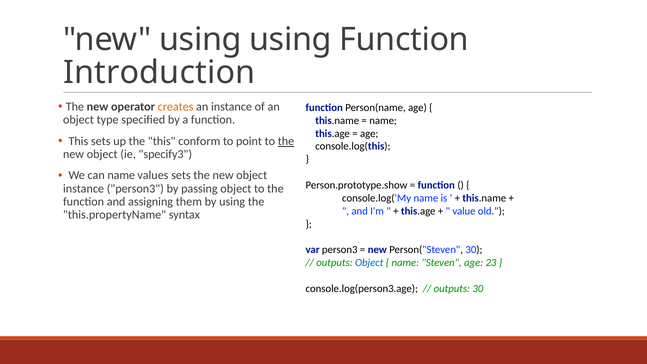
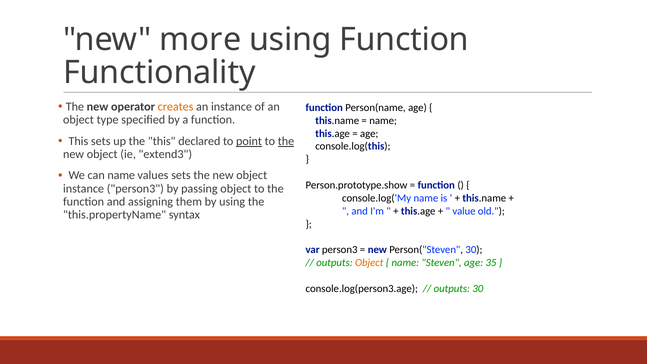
new using: using -> more (200, 39)
Introduction: Introduction -> Functionality (159, 72)
conform: conform -> declared (199, 141)
point underline: none -> present (249, 141)
specify3: specify3 -> extend3 (165, 154)
Object colour: blue -> orange (369, 263)
23: 23 -> 35 (491, 263)
